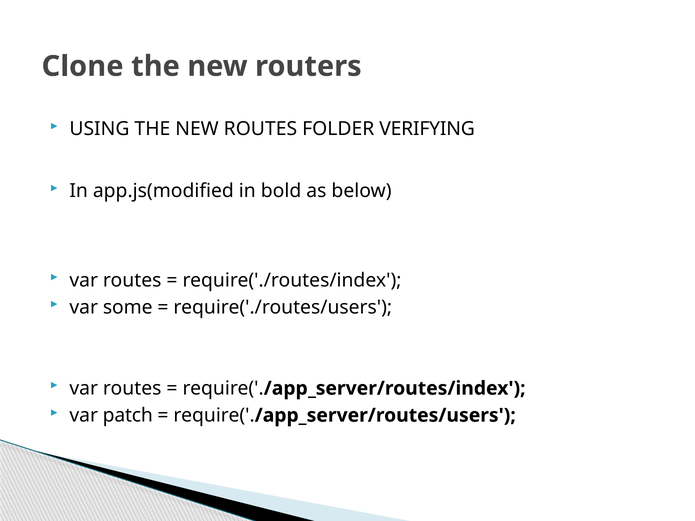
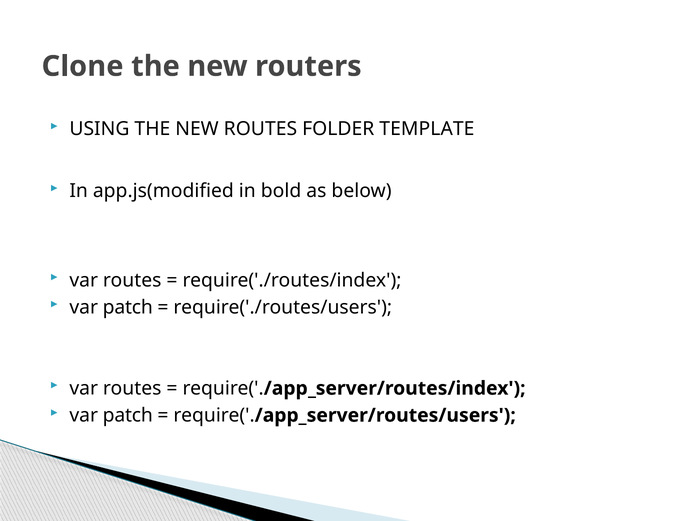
VERIFYING: VERIFYING -> TEMPLATE (427, 129)
some: some -> patch (128, 307)
